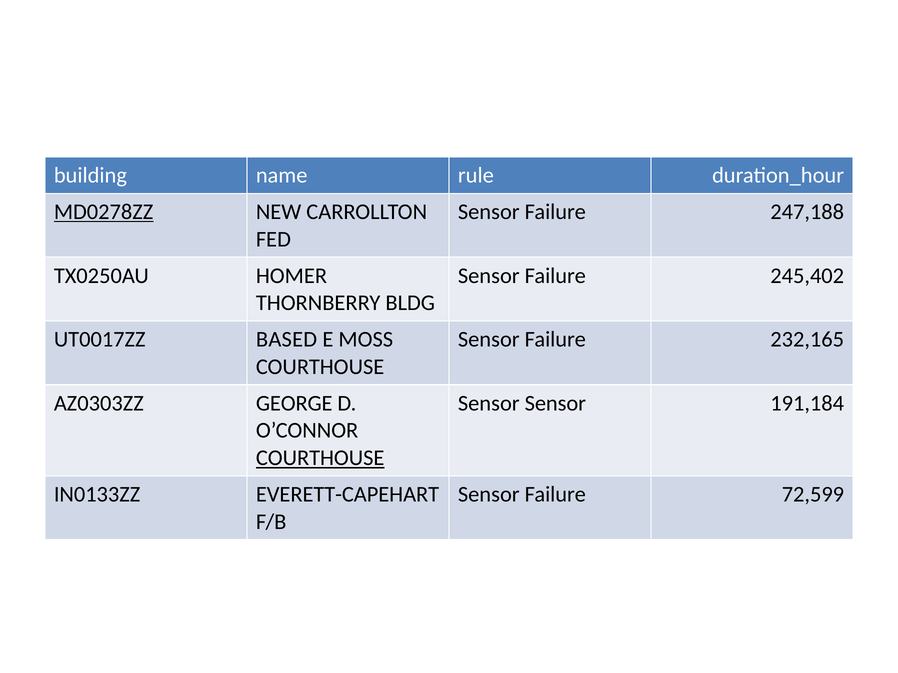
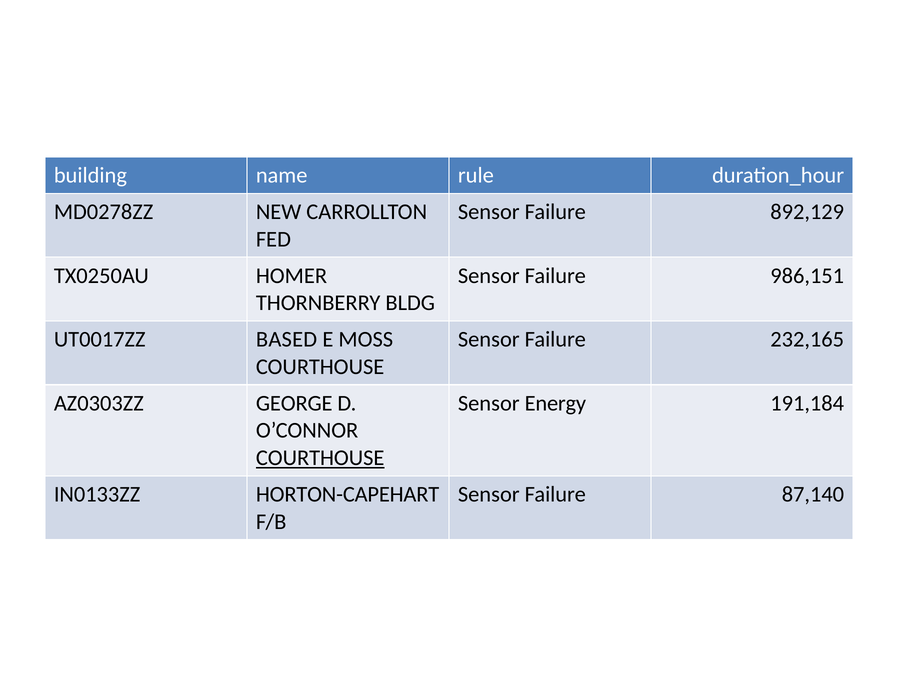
MD0278ZZ underline: present -> none (104, 212)
247,188: 247,188 -> 892,129 (807, 212)
245,402: 245,402 -> 986,151 (807, 276)
Sensor Sensor: Sensor -> Energy (555, 403)
EVERETT-CAPEHART: EVERETT-CAPEHART -> HORTON-CAPEHART (348, 495)
72,599: 72,599 -> 87,140 (813, 495)
